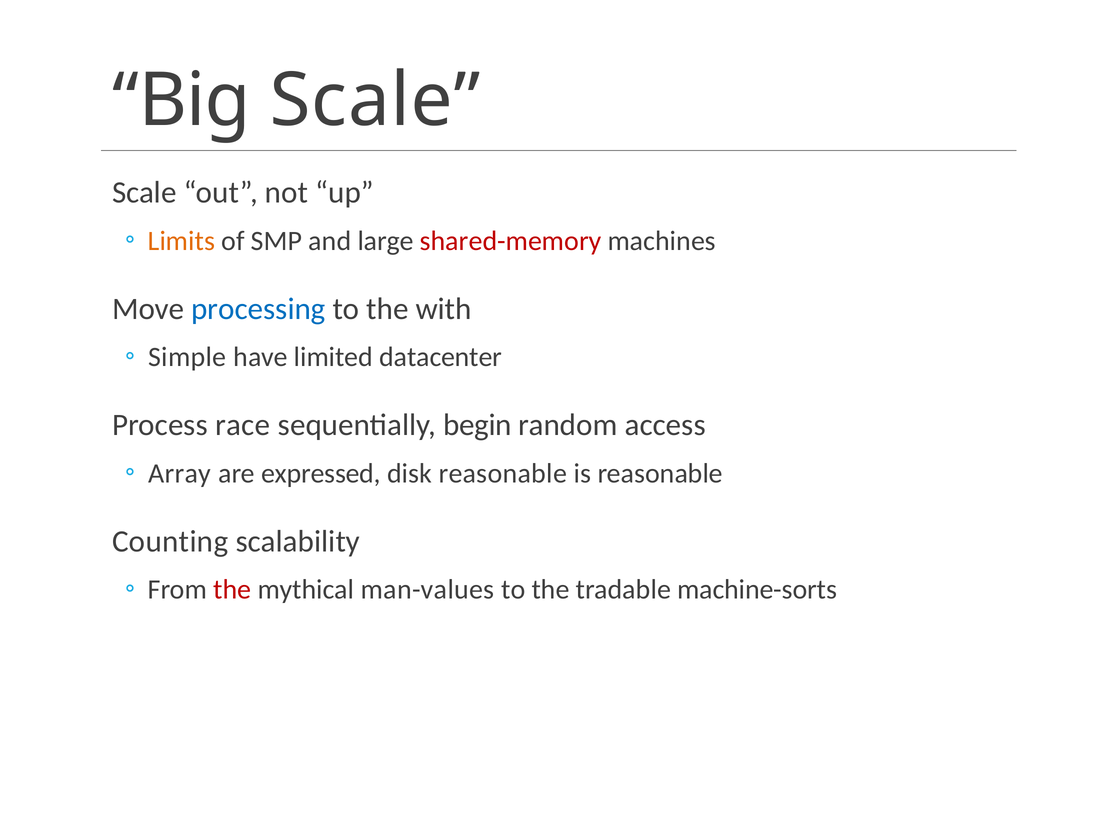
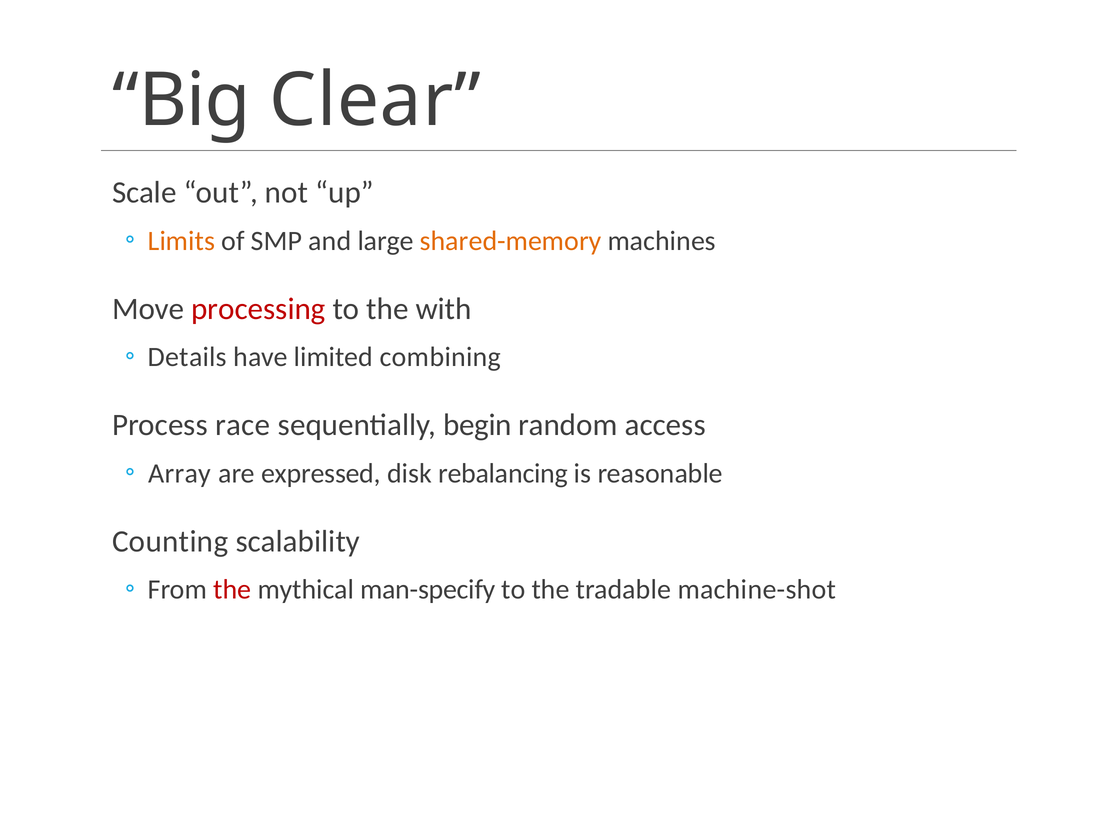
Big Scale: Scale -> Clear (375, 101)
shared-memory colour: red -> orange (511, 241)
processing colour: blue -> red (258, 309)
Simple: Simple -> Details (187, 357)
datacenter: datacenter -> combining (440, 357)
disk reasonable: reasonable -> rebalancing (503, 473)
man-values: man-values -> man-specify (428, 590)
machine-sorts: machine-sorts -> machine-shot (757, 590)
